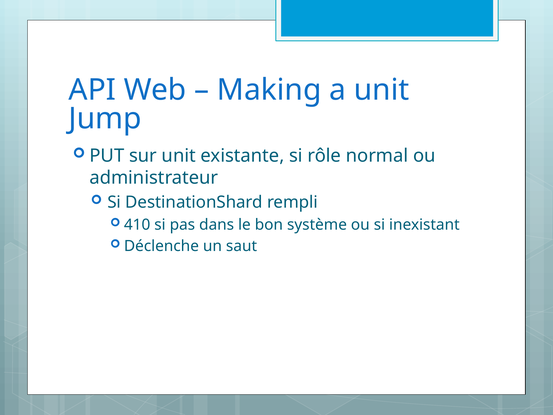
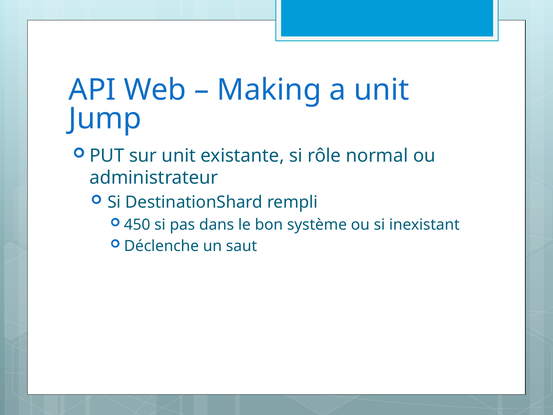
410: 410 -> 450 (137, 225)
